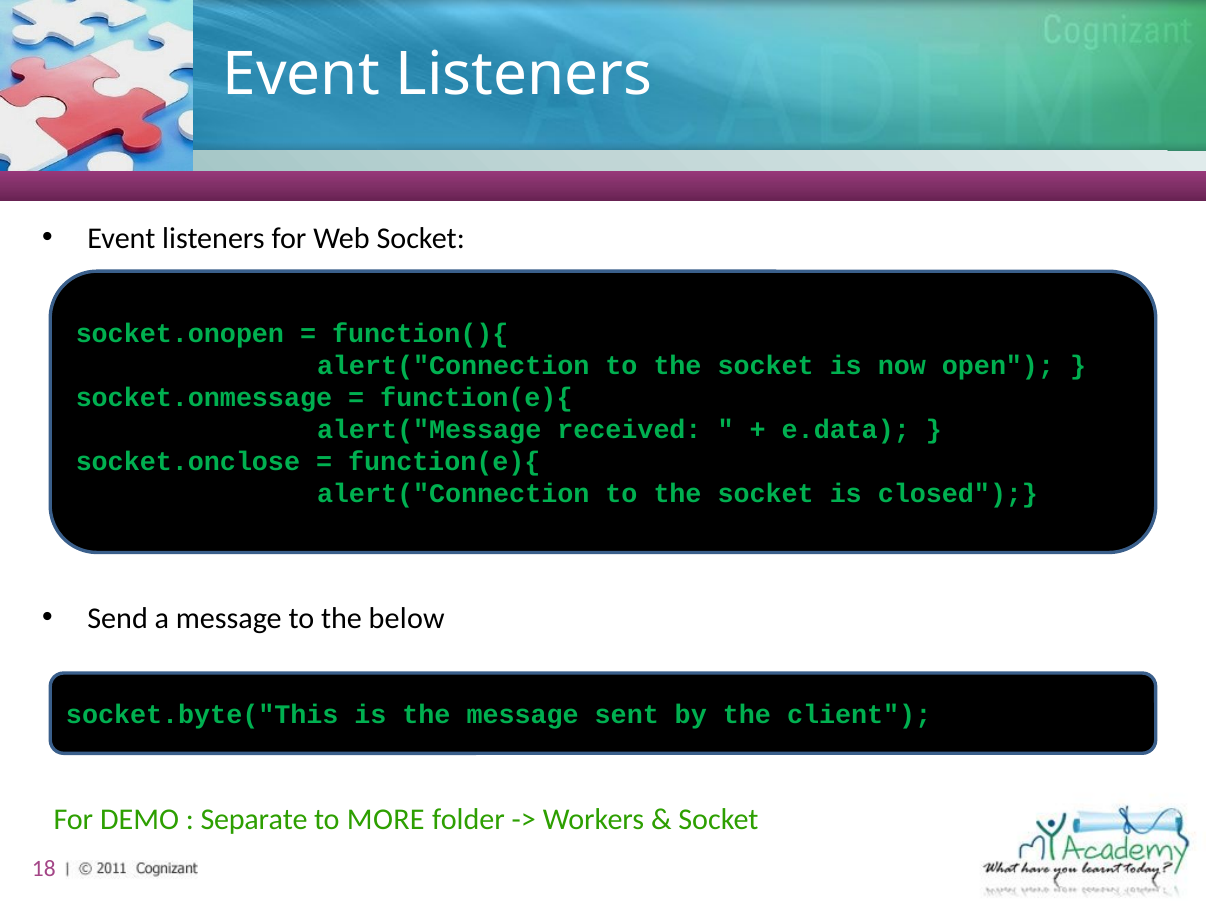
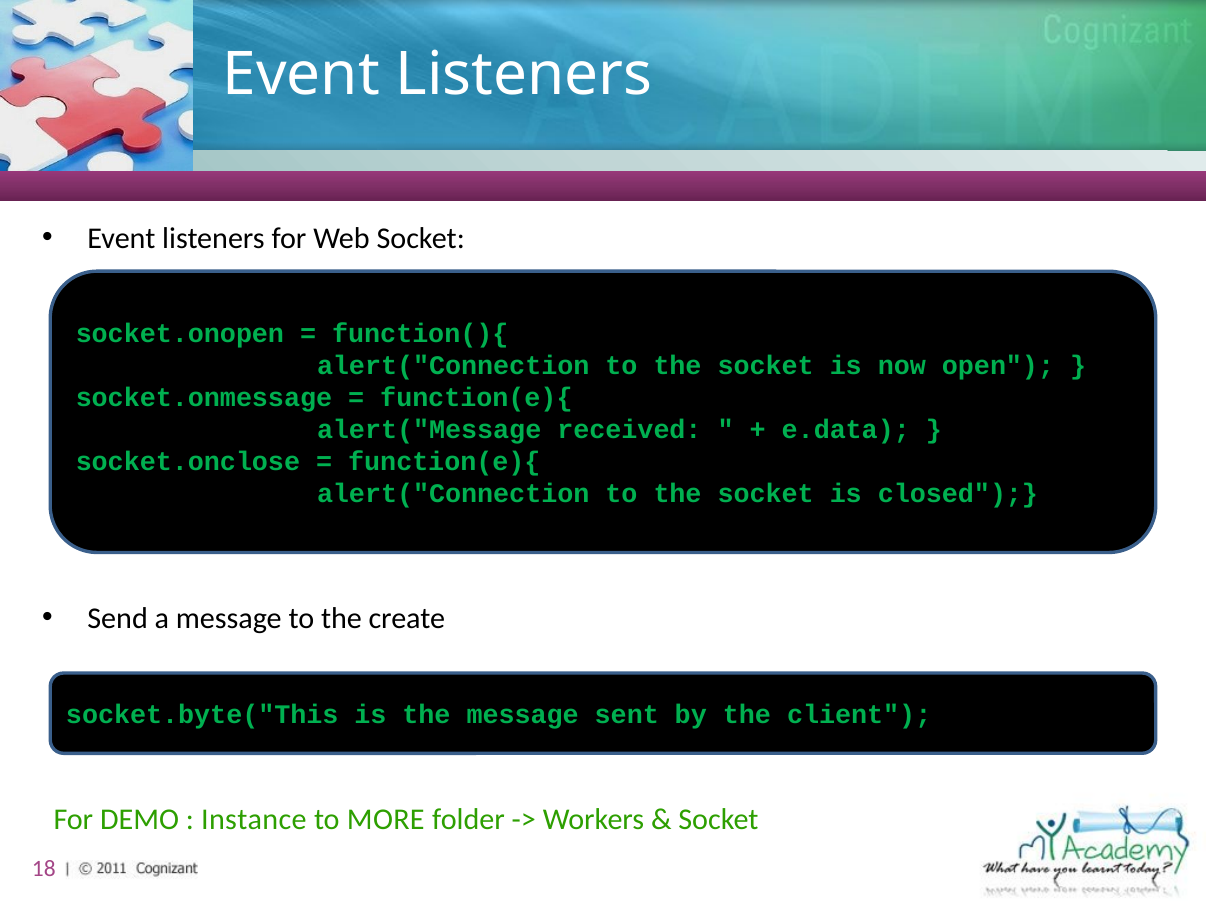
below: below -> create (407, 618)
Separate: Separate -> Instance (254, 820)
